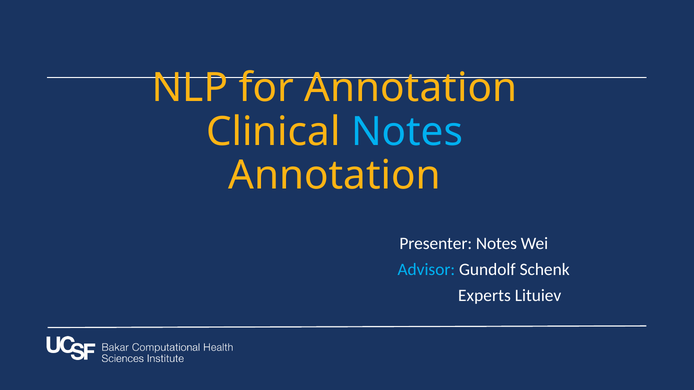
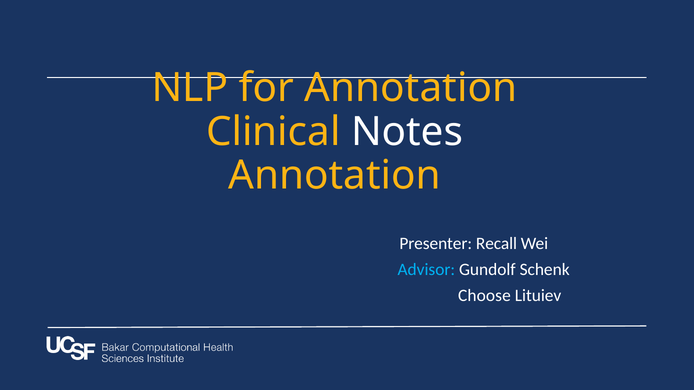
Notes colour: light blue -> white (407, 132)
Presenter Notes: Notes -> Recall (496, 244)
Experts: Experts -> Choose (484, 296)
